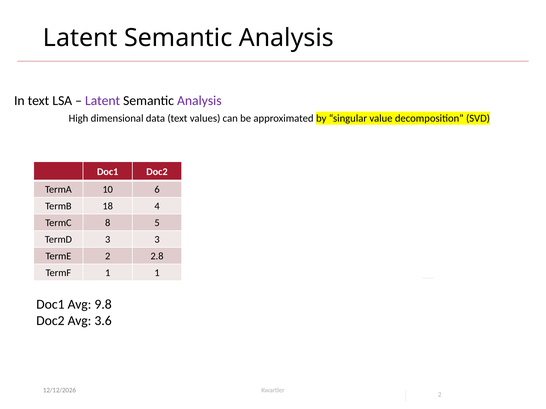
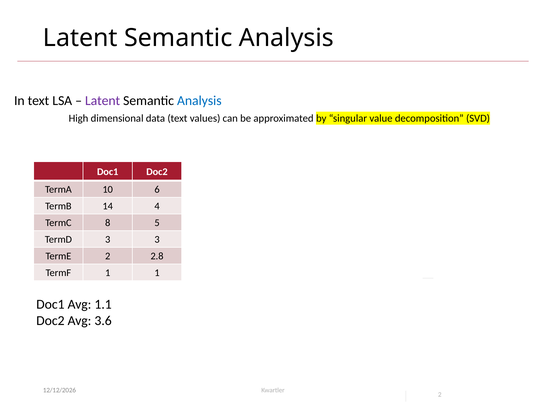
Analysis colour: purple -> blue (199, 101)
18: 18 -> 14 (108, 206)
9.8: 9.8 -> 1.1 (103, 305)
